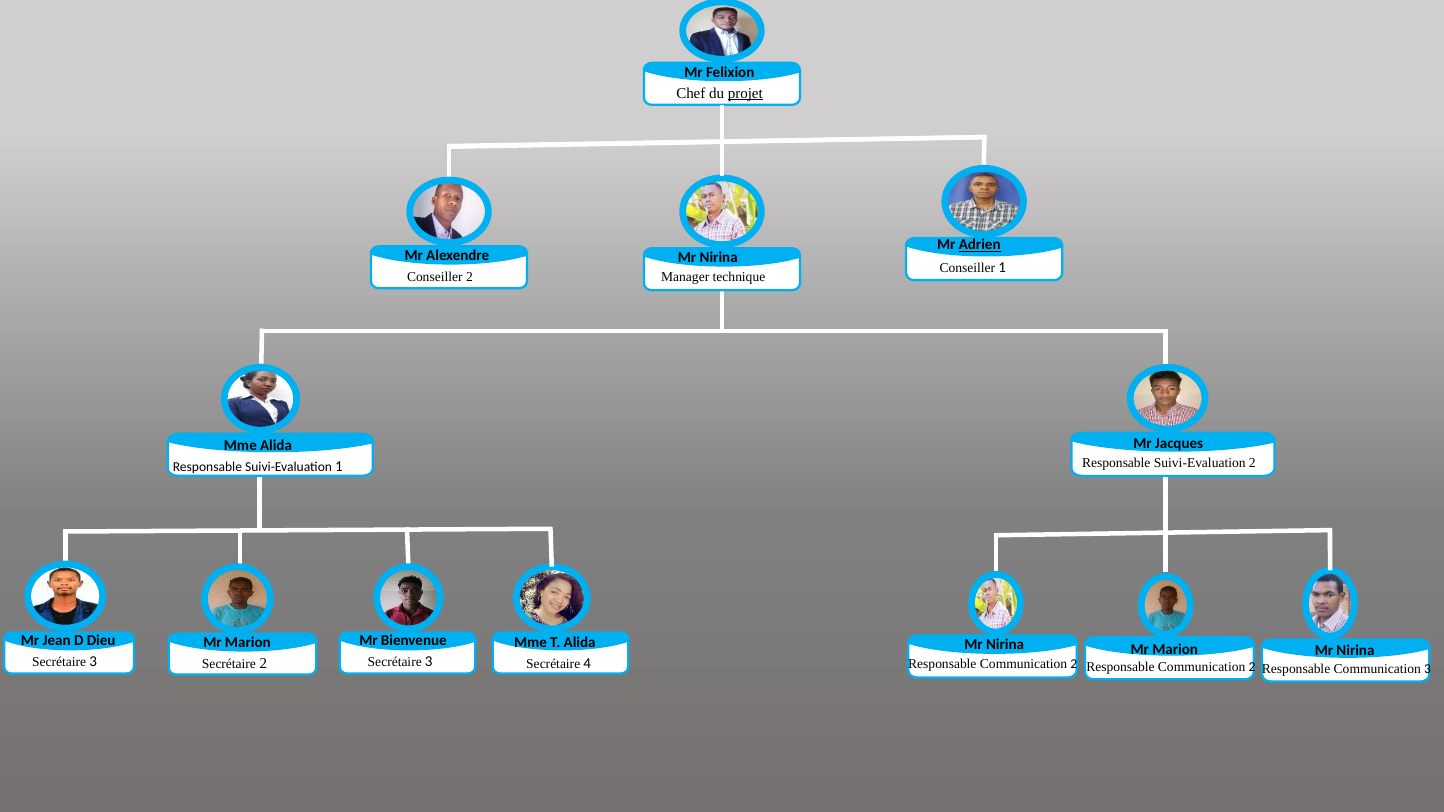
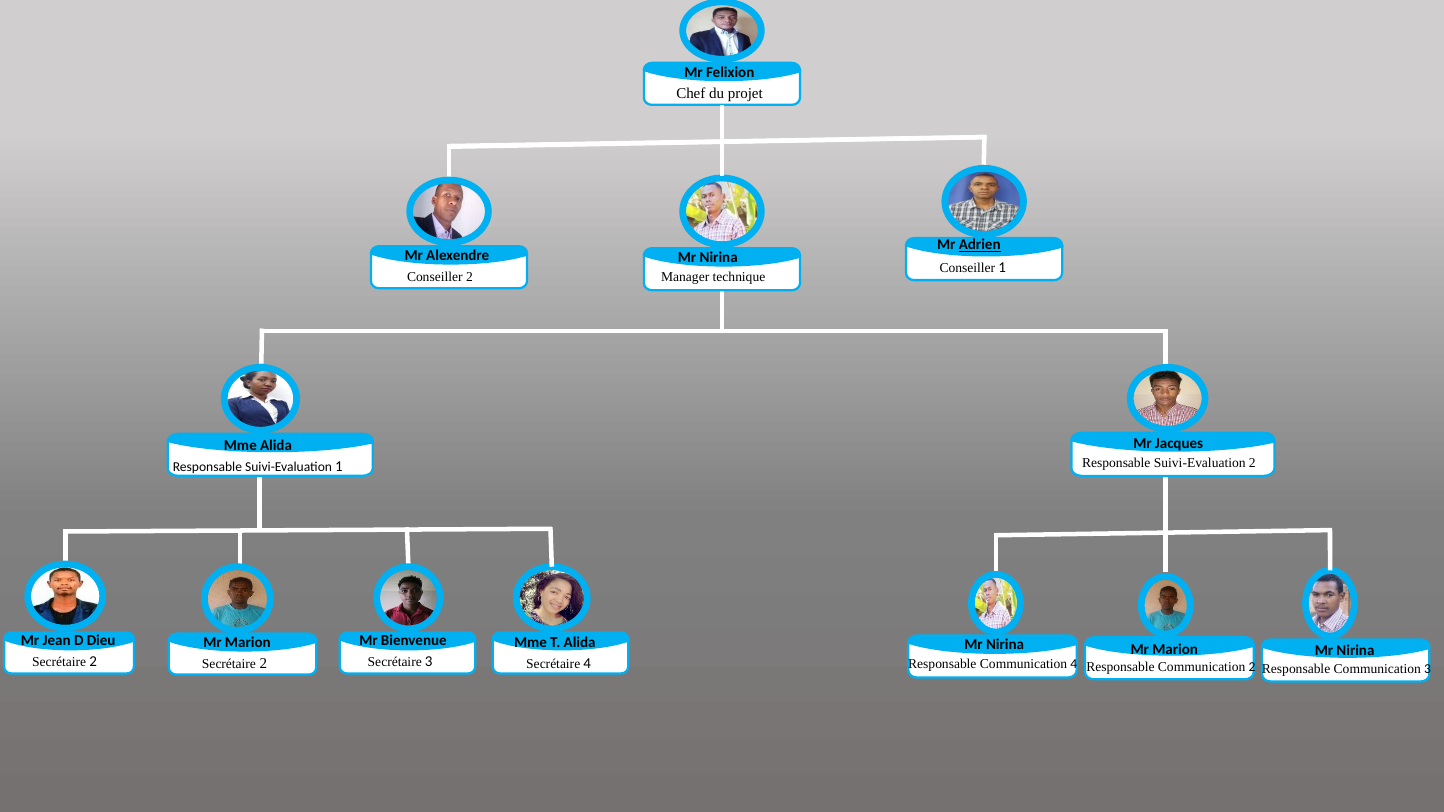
projet underline: present -> none (745, 93)
3: 3 -> 2 (93, 661)
2: 2 -> 4 (1074, 665)
